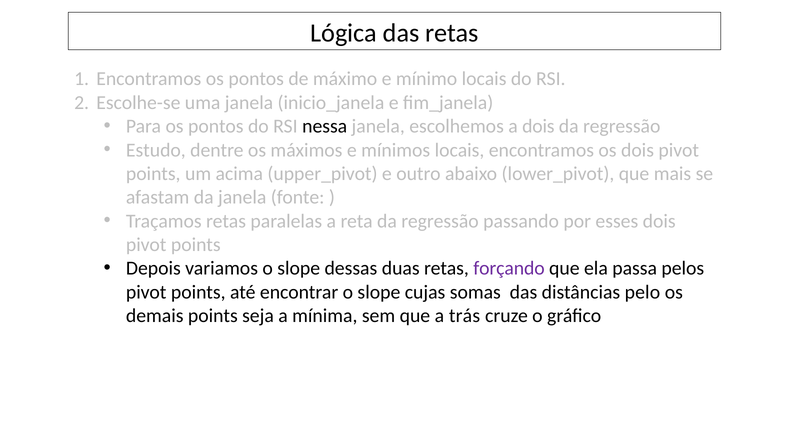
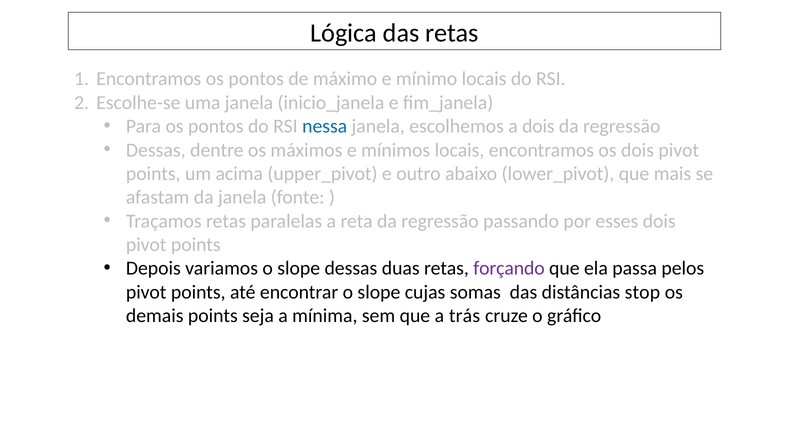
nessa colour: black -> blue (325, 126)
Estudo: Estudo -> Dessas (156, 150)
pelo: pelo -> stop (642, 292)
